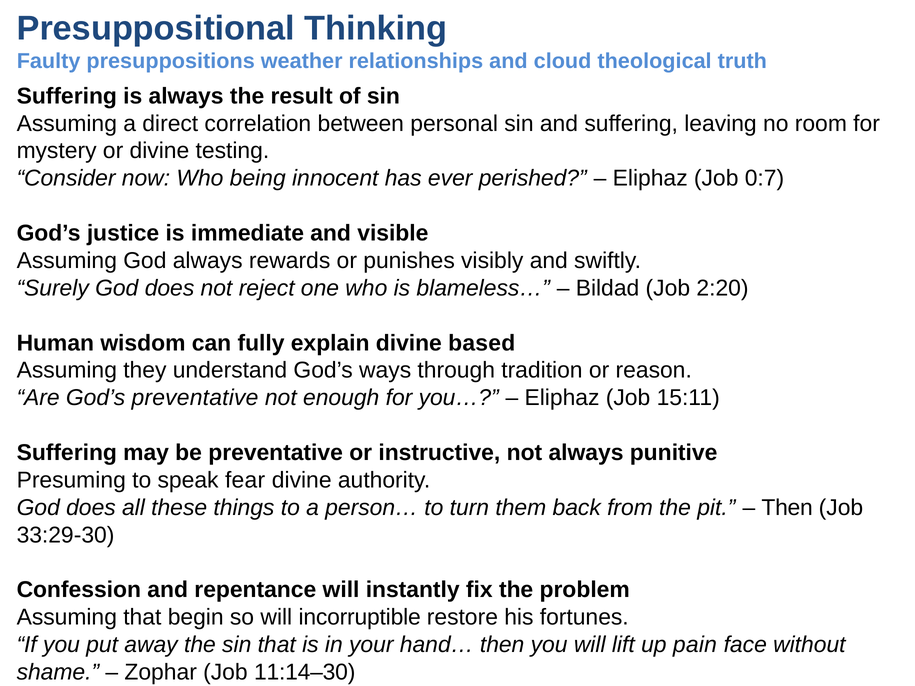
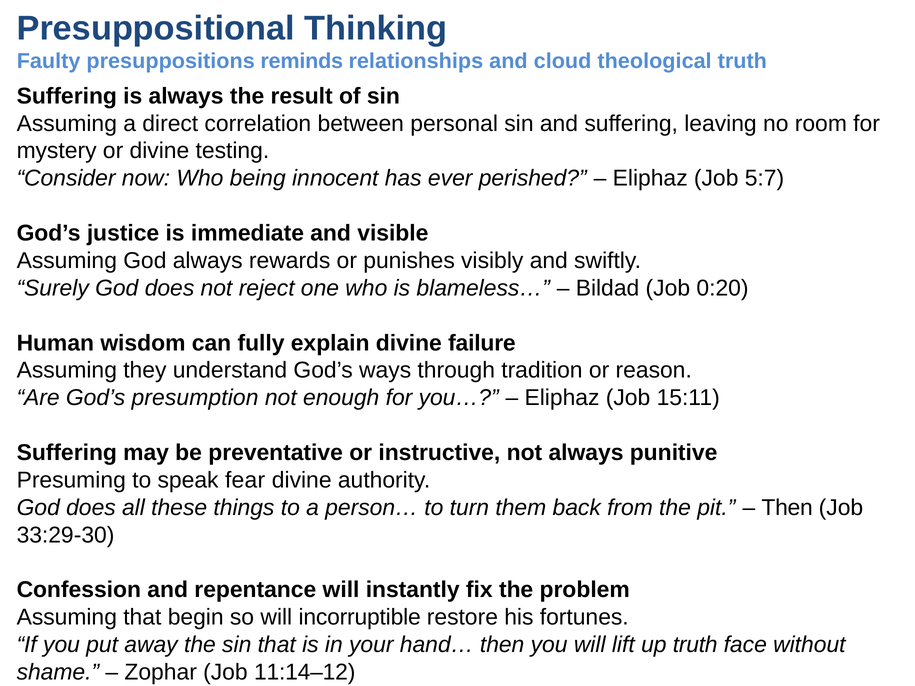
weather: weather -> reminds (302, 61)
0:7: 0:7 -> 5:7 (764, 178)
2:20: 2:20 -> 0:20 (723, 288)
based: based -> failure (482, 343)
God’s preventative: preventative -> presumption (195, 398)
up pain: pain -> truth (695, 645)
11:14–30: 11:14–30 -> 11:14–12 (305, 673)
